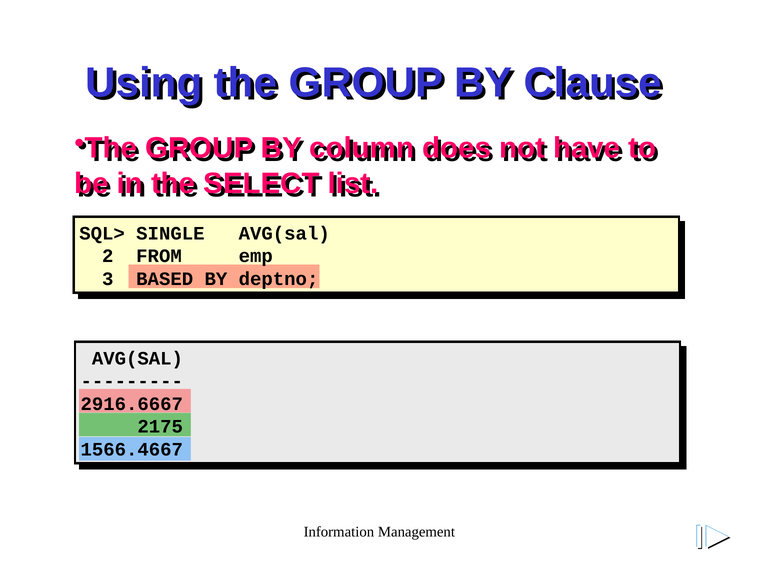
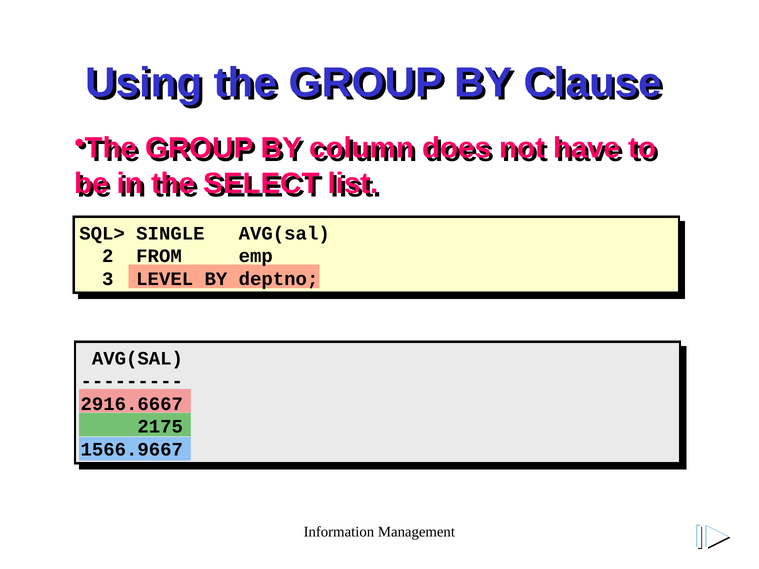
BASED: BASED -> LEVEL (165, 279)
1566.4667: 1566.4667 -> 1566.9667 (132, 450)
